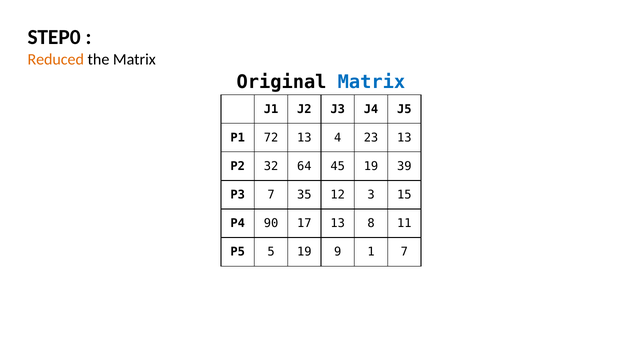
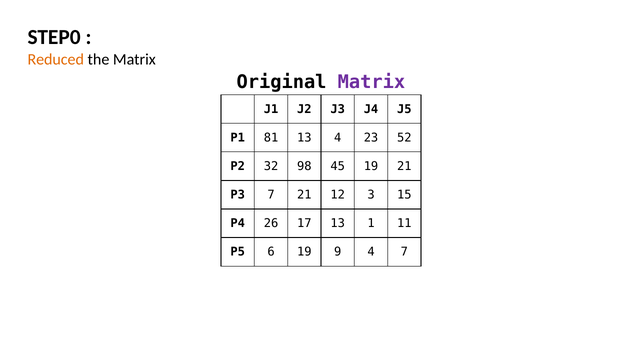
Matrix colour: blue -> purple (372, 82)
72: 72 -> 81 (271, 138)
23 13: 13 -> 52 (404, 138)
64: 64 -> 98 (304, 166)
19 39: 39 -> 21 (404, 166)
7 35: 35 -> 21 (304, 195)
90: 90 -> 26 (271, 224)
8: 8 -> 1 (371, 224)
5: 5 -> 6 (271, 252)
9 1: 1 -> 4 (371, 252)
